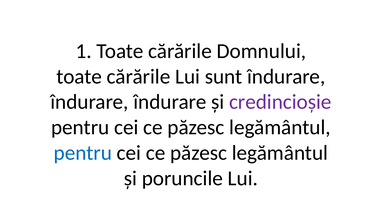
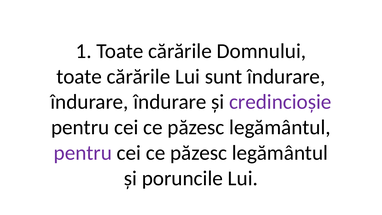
pentru colour: blue -> purple (83, 153)
